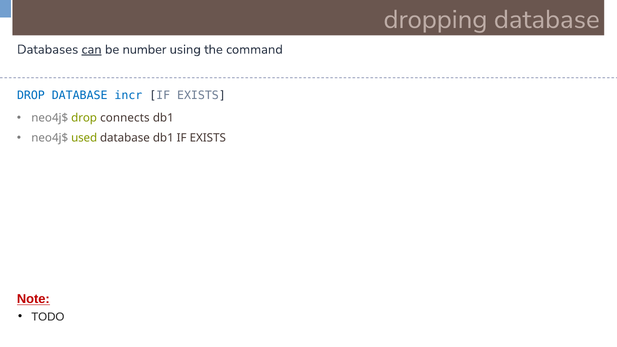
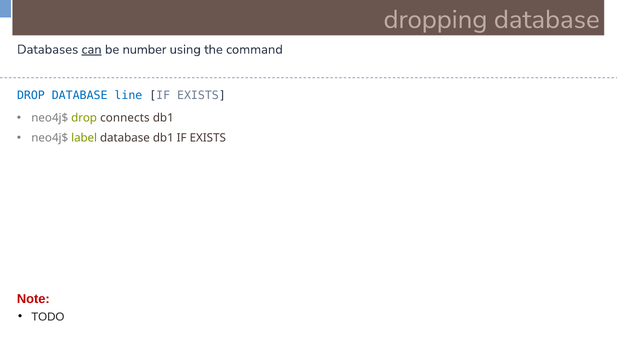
incr: incr -> line (128, 95)
used: used -> label (84, 138)
Note underline: present -> none (33, 299)
